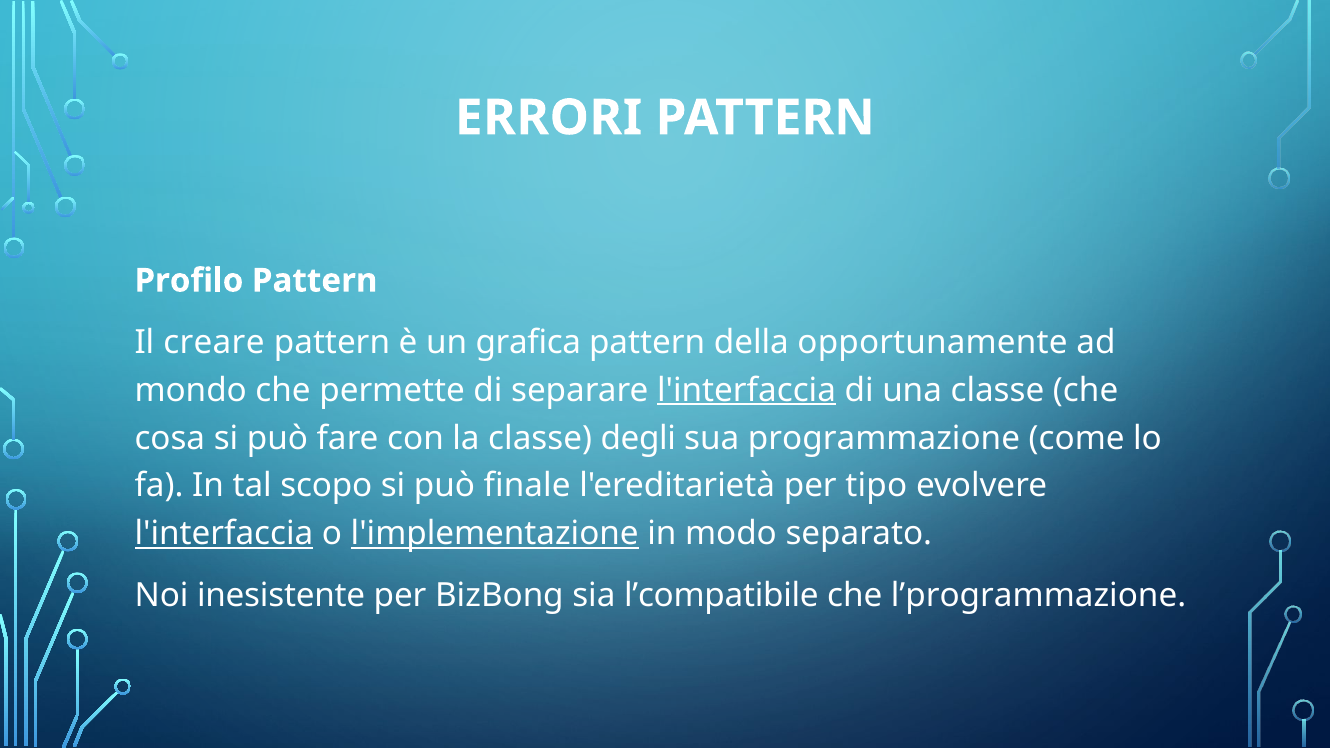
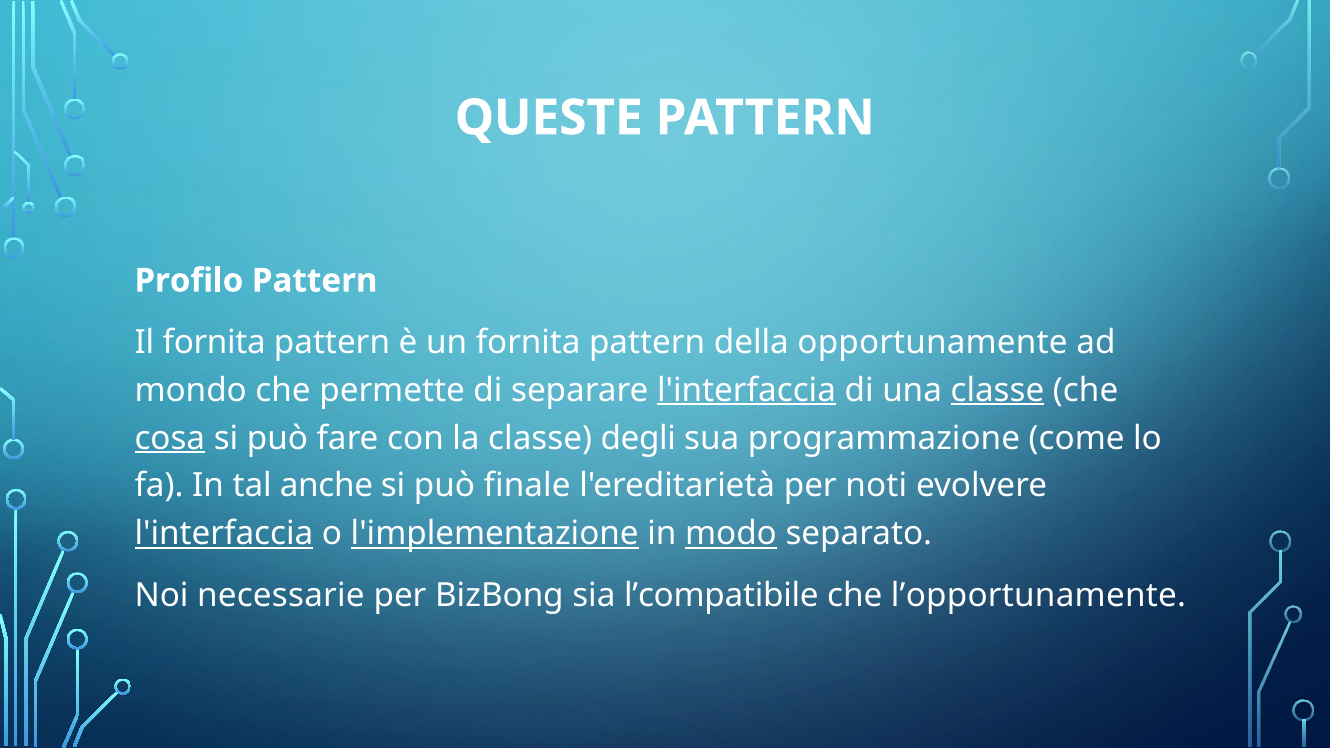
ERRORI: ERRORI -> QUESTE (549, 118)
Il creare: creare -> fornita (214, 342)
un grafica: grafica -> fornita (528, 342)
classe underline: none -> present (997, 390)
cosa underline: none -> present (170, 438)
scopo: scopo -> anche (326, 486)
tipo: tipo -> noti (876, 486)
modo underline: none -> present (731, 534)
inesistente: inesistente -> necessarie (281, 596)
l’programmazione: l’programmazione -> l’opportunamente (1038, 596)
